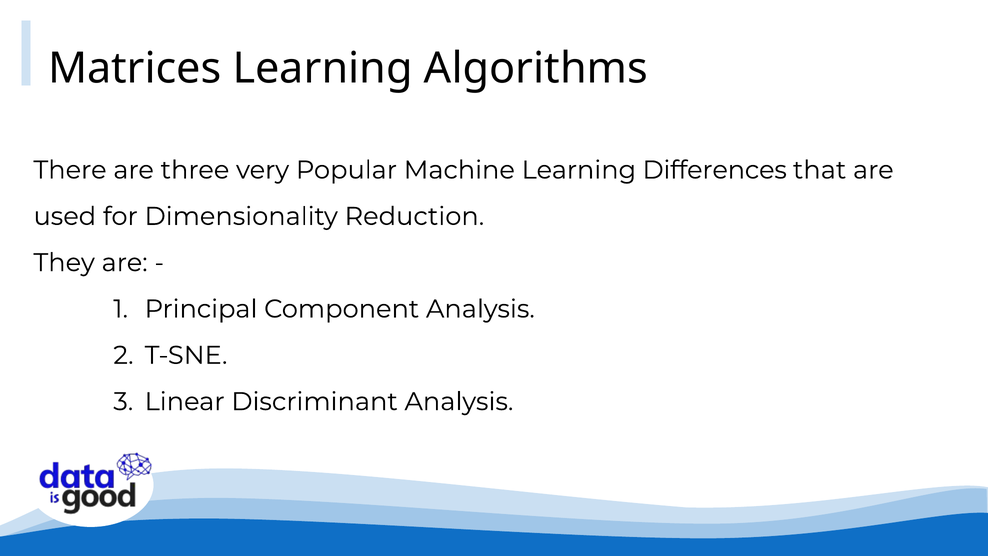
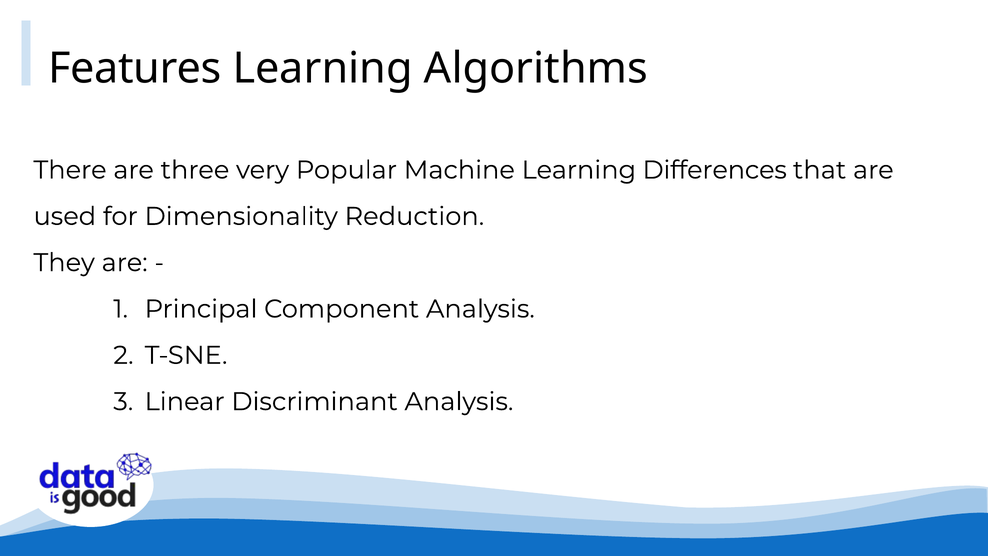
Matrices: Matrices -> Features (135, 68)
